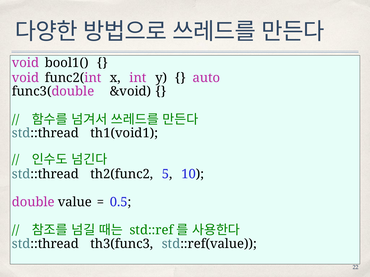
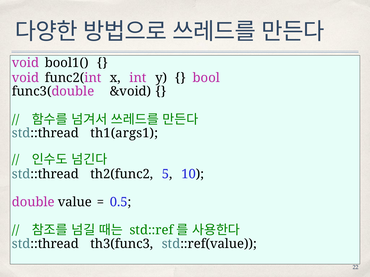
auto: auto -> bool (206, 78)
th1(void1: th1(void1 -> th1(args1 (124, 133)
